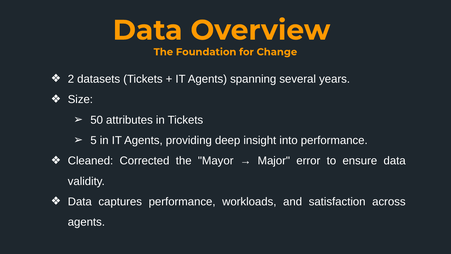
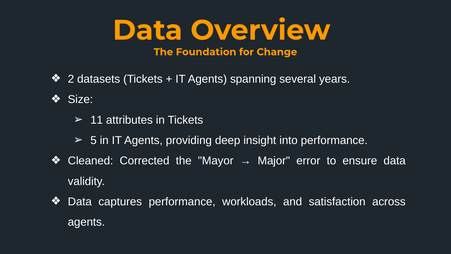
50: 50 -> 11 (97, 120)
